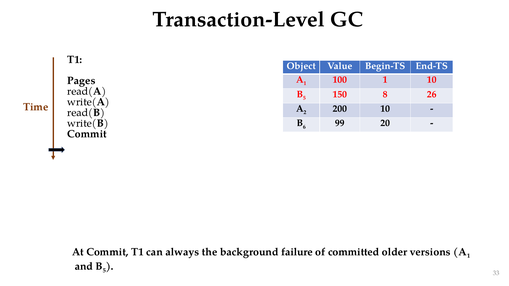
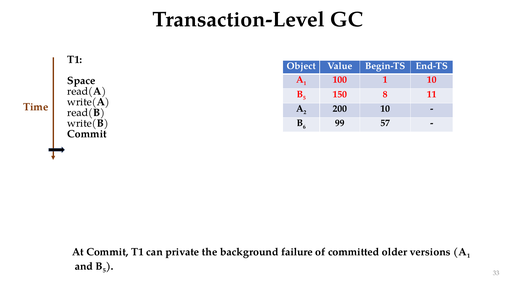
Pages: Pages -> Space (81, 81)
26: 26 -> 11 (432, 94)
20: 20 -> 57 (385, 123)
always: always -> private (182, 252)
